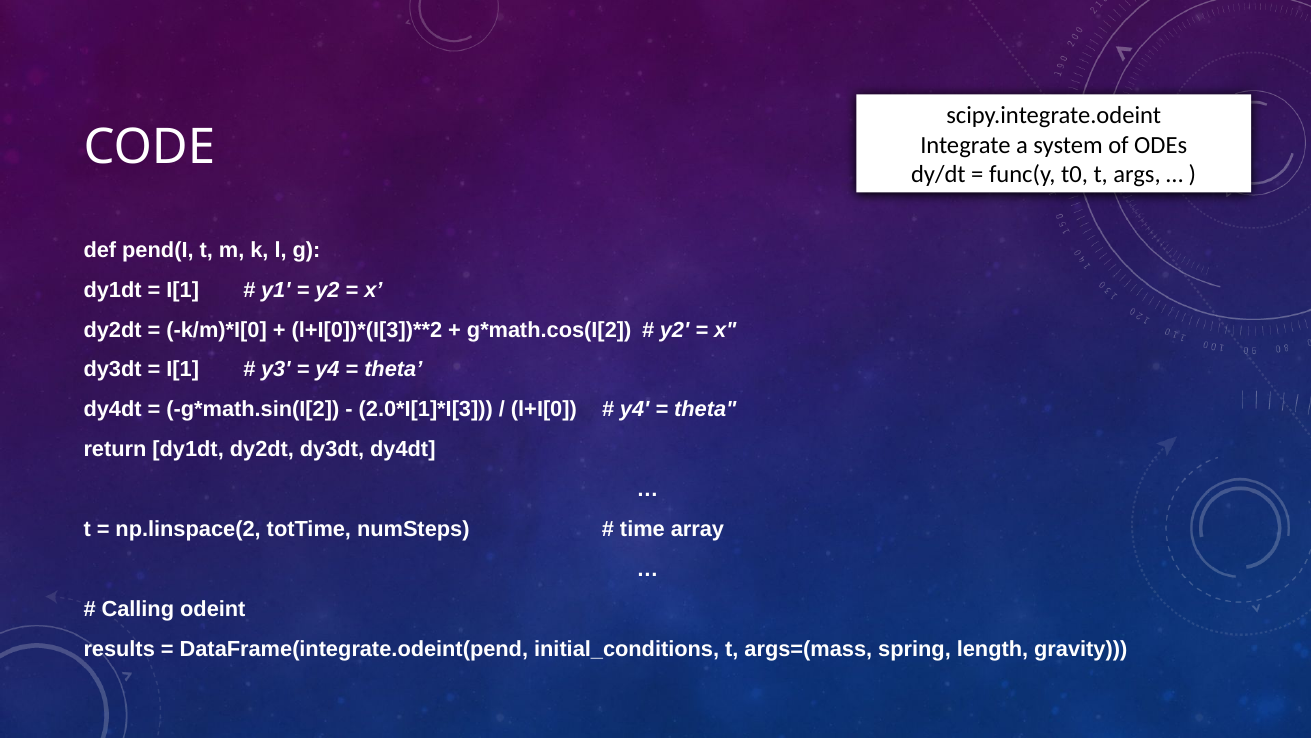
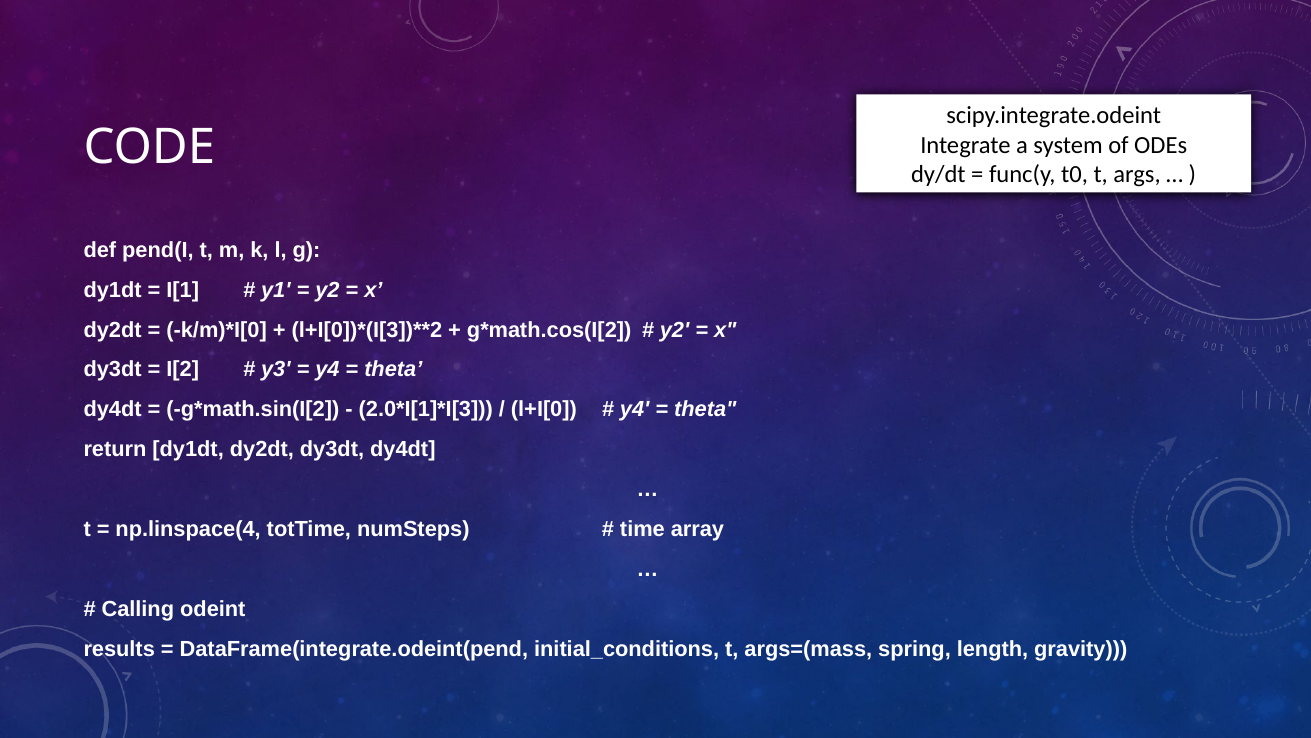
I[1: I[1 -> I[2 (183, 369)
np.linspace(2: np.linspace(2 -> np.linspace(4 (188, 529)
